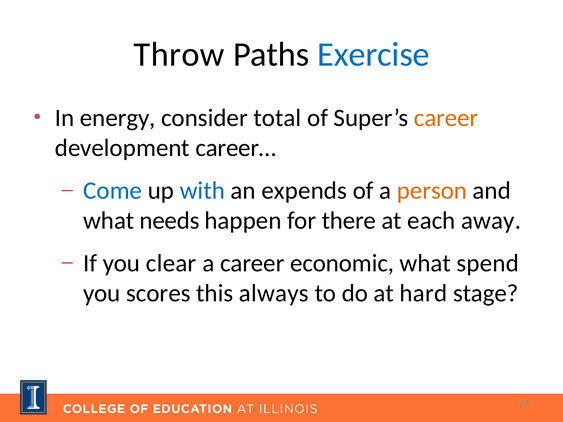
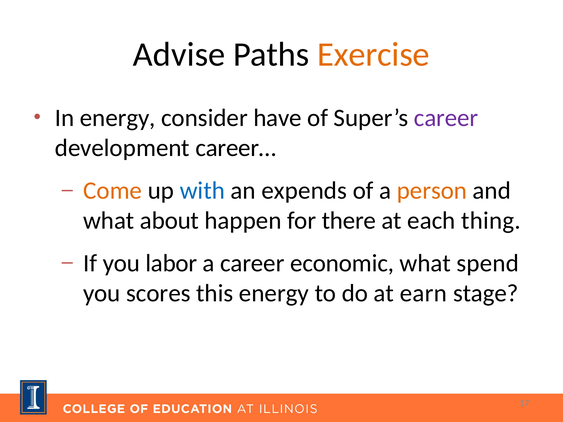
Throw: Throw -> Advise (179, 55)
Exercise colour: blue -> orange (373, 55)
total: total -> have (278, 118)
career colour: orange -> purple (446, 118)
Come colour: blue -> orange (113, 191)
needs: needs -> about (169, 221)
away: away -> thing (491, 221)
clear: clear -> labor (171, 263)
this always: always -> energy (274, 293)
hard: hard -> earn (423, 293)
